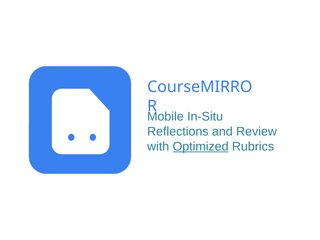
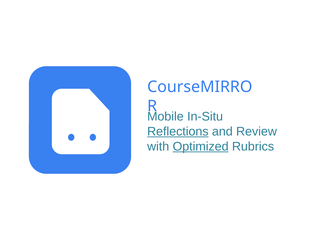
Reflections underline: none -> present (178, 132)
